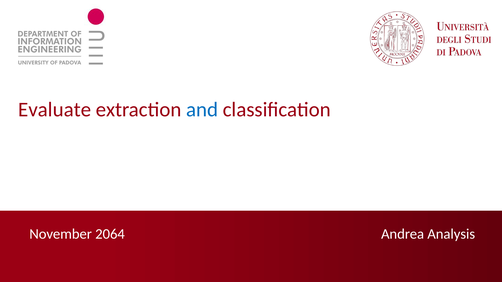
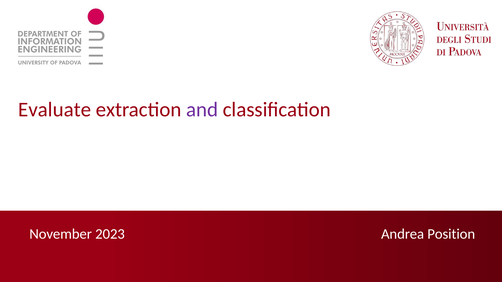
and colour: blue -> purple (202, 110)
Analysis: Analysis -> Position (451, 234)
2064: 2064 -> 2023 (110, 234)
